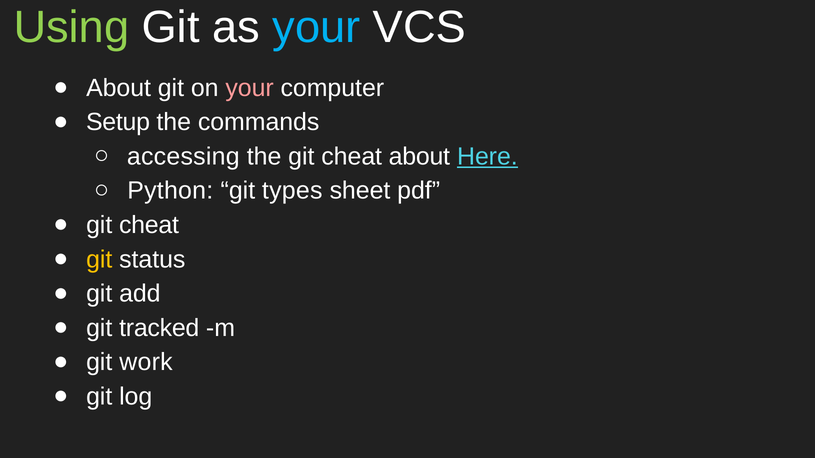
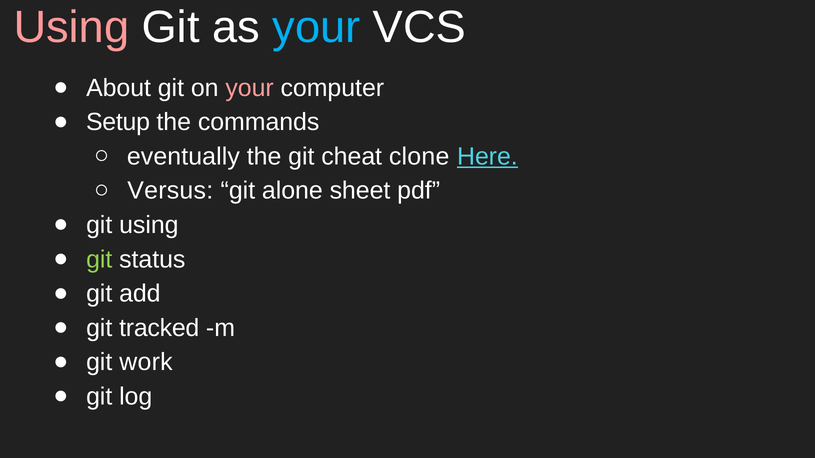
Using colour: light green -> pink (72, 27)
accessing: accessing -> eventually (183, 157)
cheat about: about -> clone (419, 157)
Python: Python -> Versus (170, 191)
types: types -> alone (292, 191)
cheat: cheat -> using (149, 225)
git colour: yellow -> light green (99, 260)
